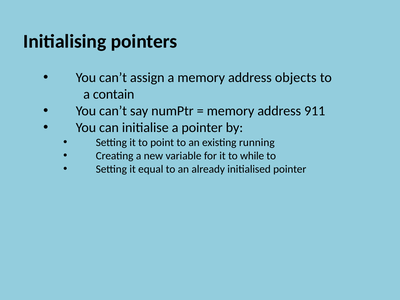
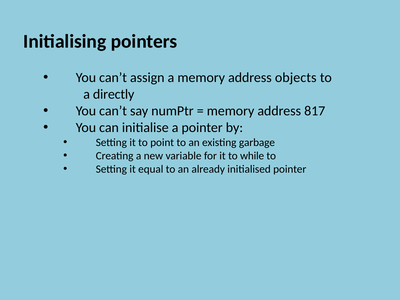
contain: contain -> directly (114, 94)
911: 911 -> 817 (315, 111)
running: running -> garbage (257, 143)
